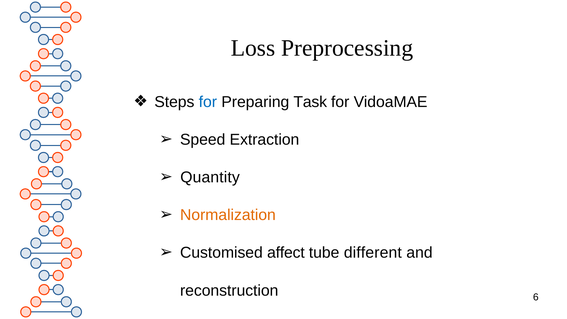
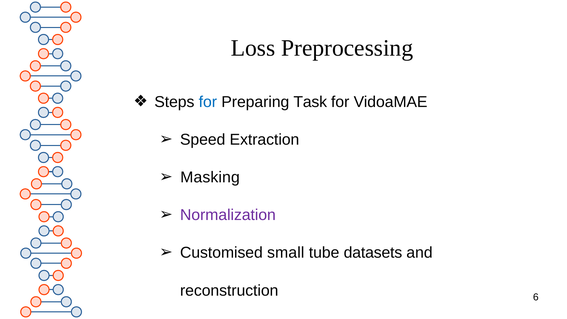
Quantity: Quantity -> Masking (210, 177)
Normalization colour: orange -> purple (228, 215)
affect: affect -> small (286, 253)
different: different -> datasets (373, 253)
